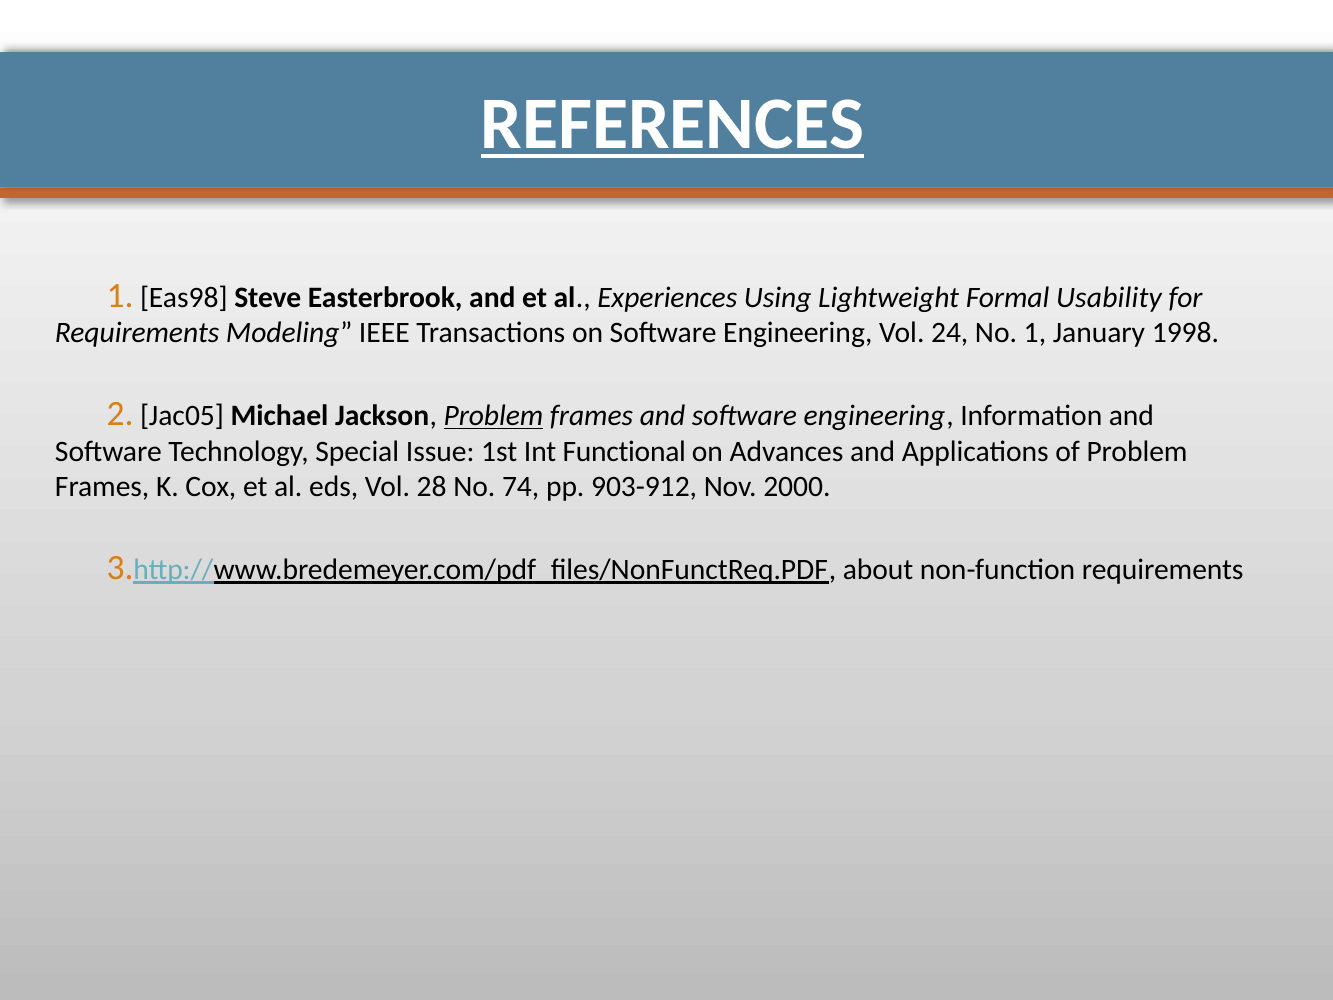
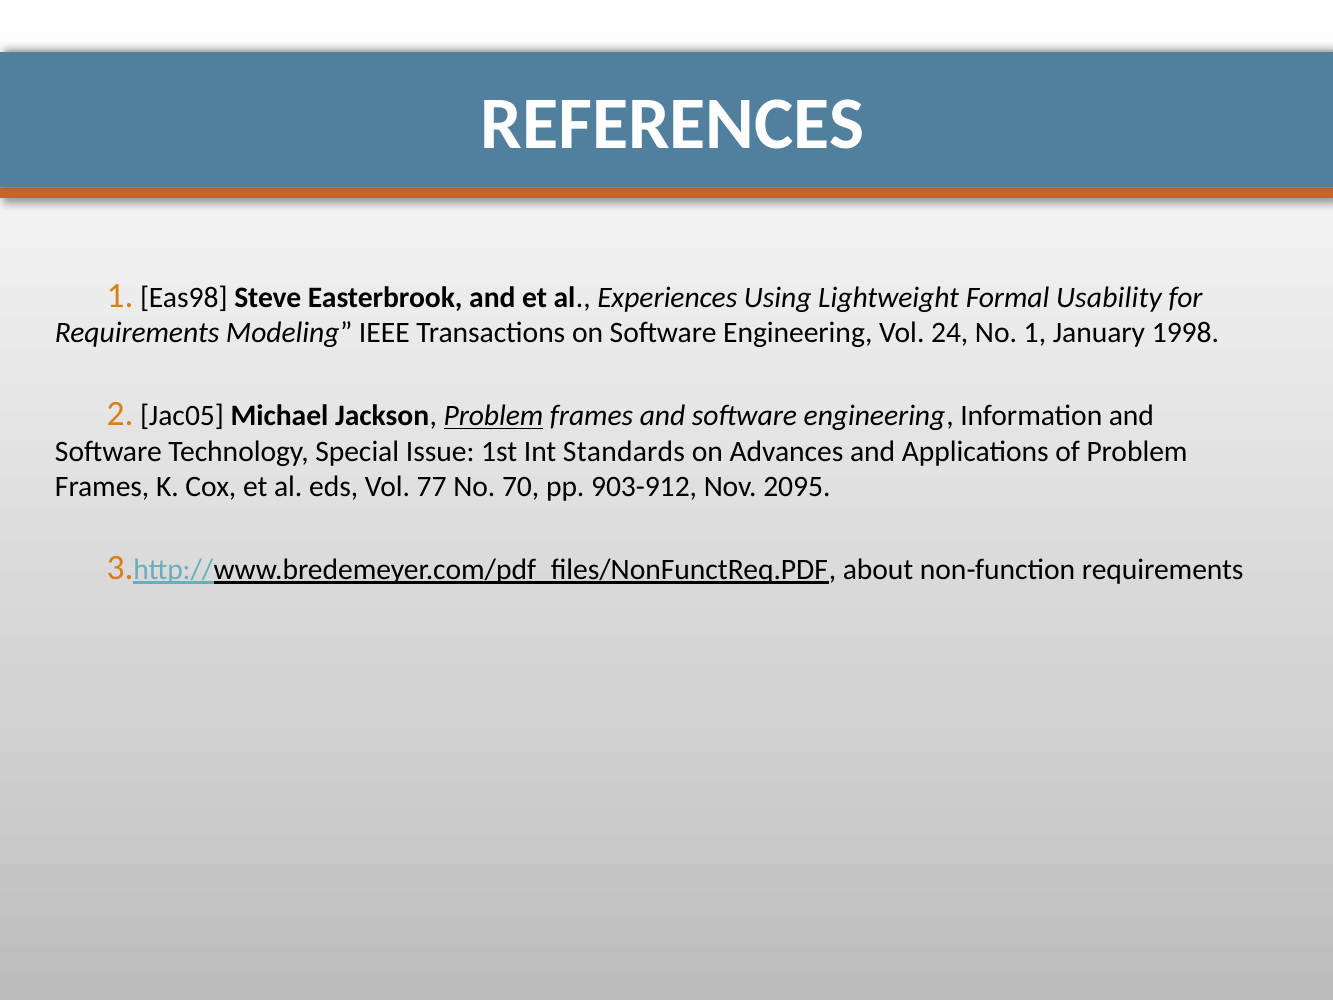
REFERENCES underline: present -> none (673, 124)
Functional: Functional -> Standards (624, 451)
28: 28 -> 77 (432, 487)
74: 74 -> 70 (521, 487)
2000: 2000 -> 2095 (797, 487)
